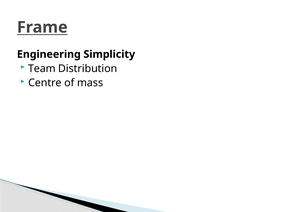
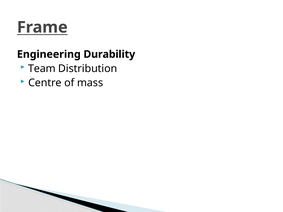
Simplicity: Simplicity -> Durability (109, 54)
